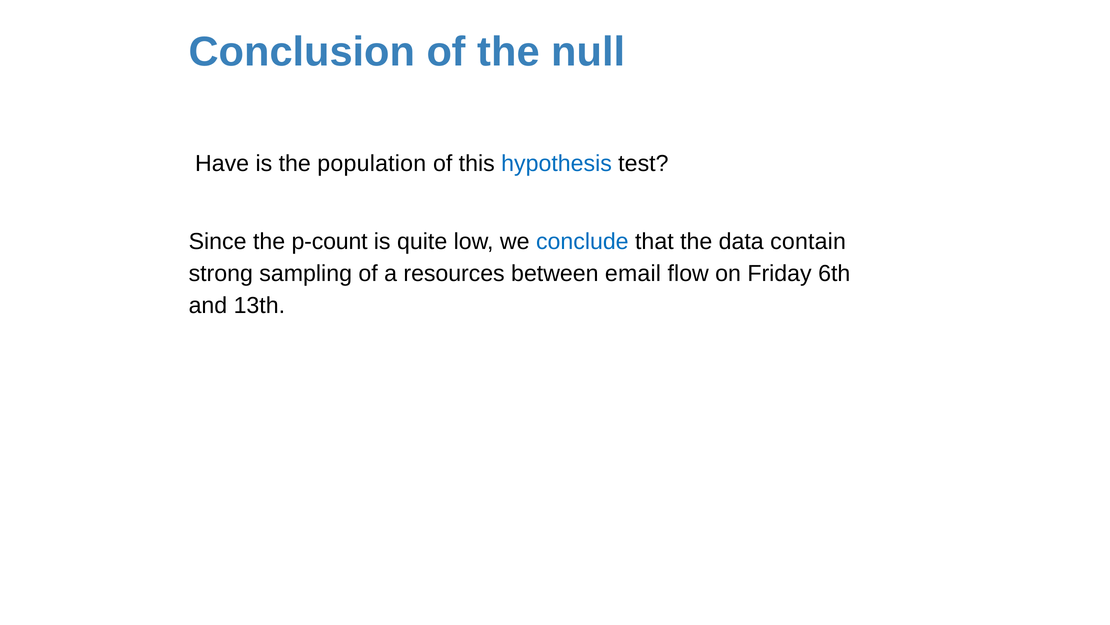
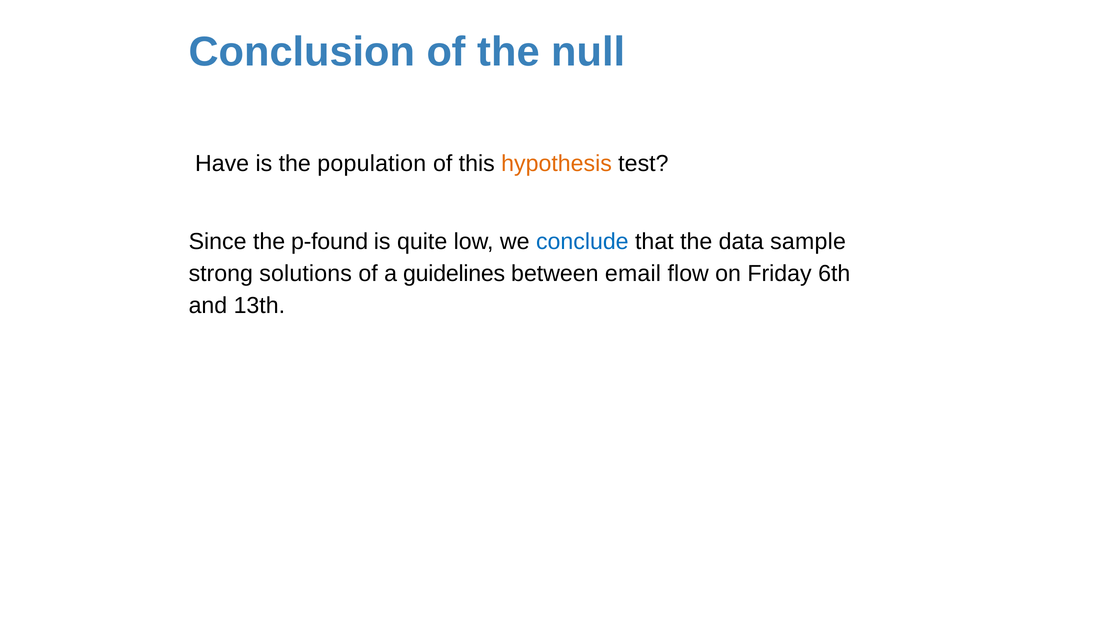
hypothesis colour: blue -> orange (557, 163)
p-count: p-count -> p-found (330, 241)
contain: contain -> sample (808, 241)
sampling: sampling -> solutions (306, 273)
resources: resources -> guidelines (454, 273)
